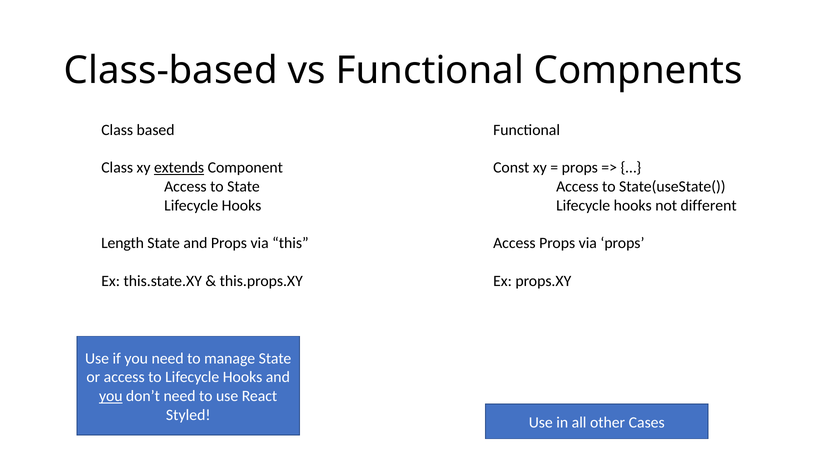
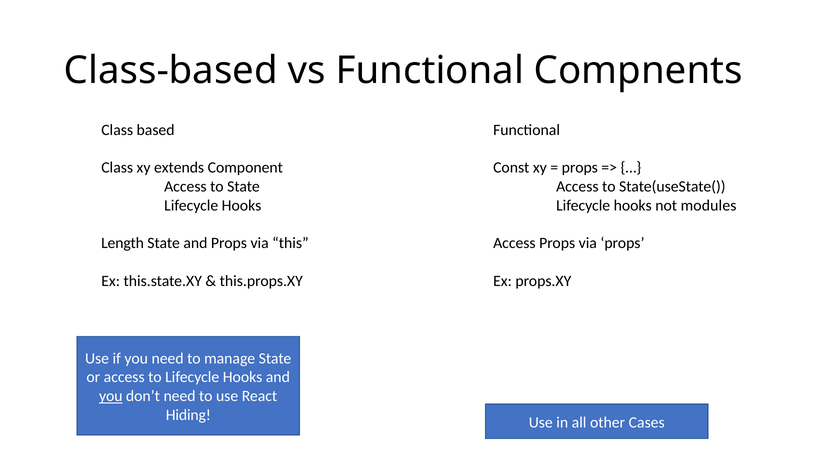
extends underline: present -> none (179, 168)
different: different -> modules (709, 205)
Styled: Styled -> Hiding (188, 415)
